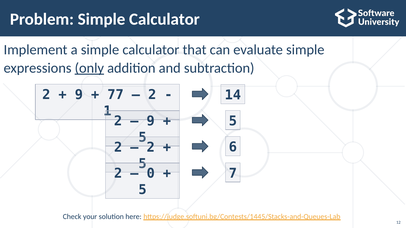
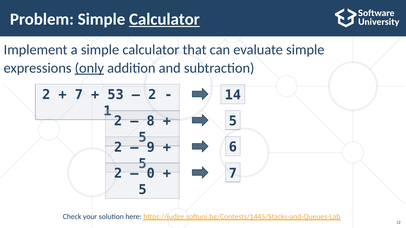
Calculator underline: none -> present (164, 19)
9: 9 -> 7 (79, 95)
77: 77 -> 53 (116, 95)
9: 9 -> 8 (151, 121)
2: 2 -> 9 (151, 148)
